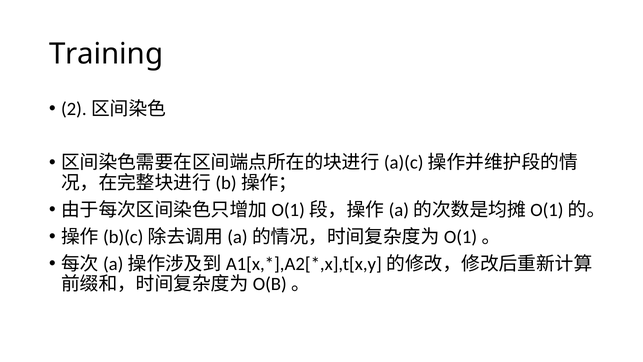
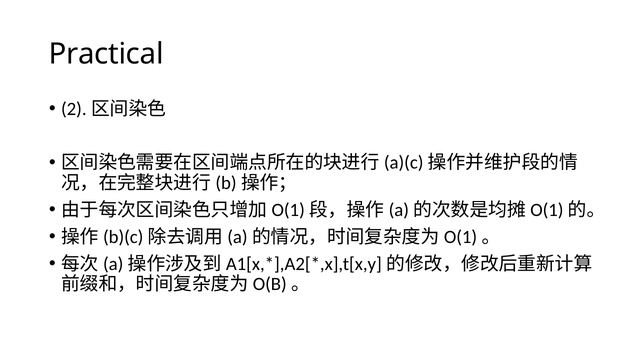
Training: Training -> Practical (106, 54)
